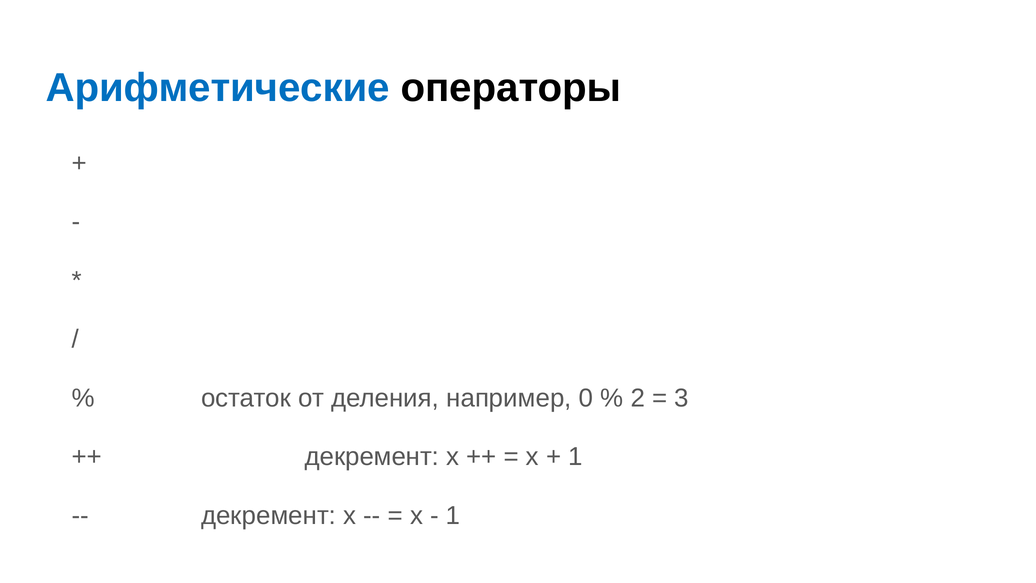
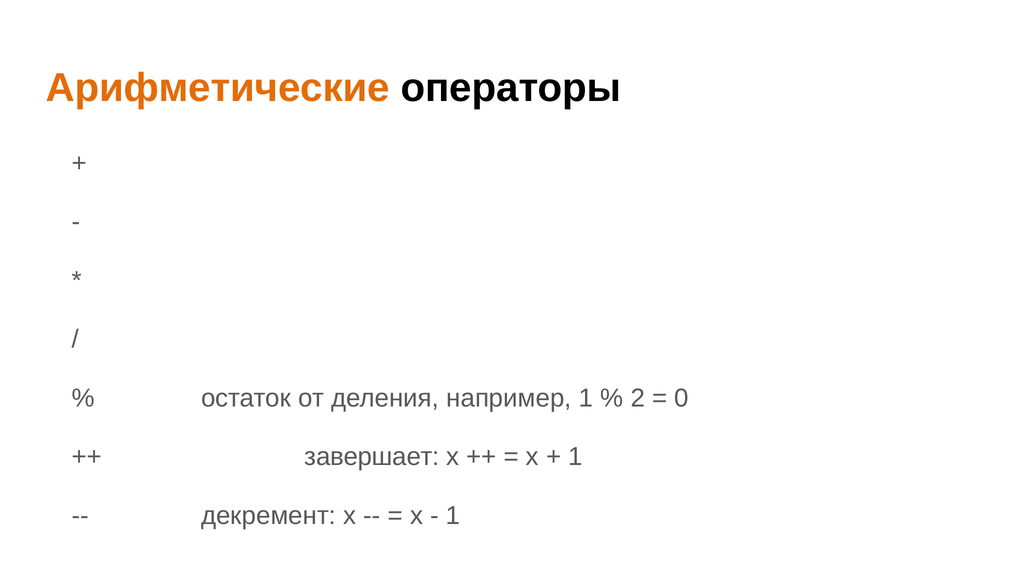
Арифметические colour: blue -> orange (218, 88)
например 0: 0 -> 1 (586, 398)
3: 3 -> 0 (682, 398)
декремент: декремент -> завершает (372, 457)
